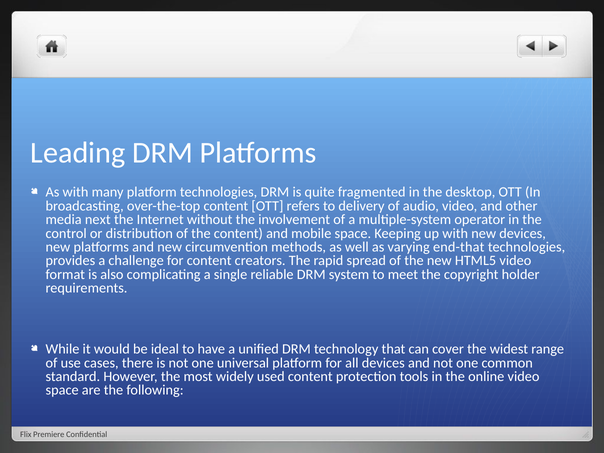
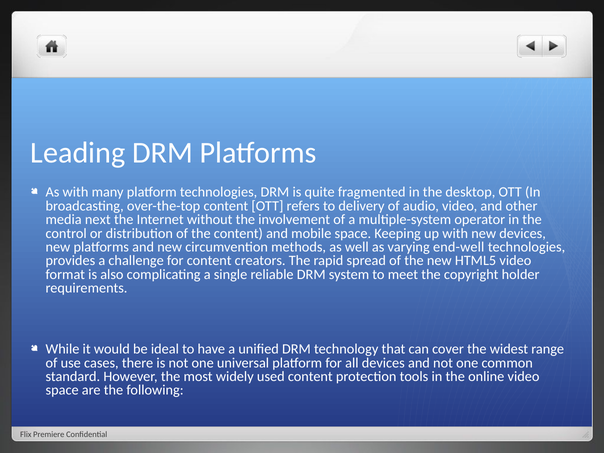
end-that: end-that -> end-well (459, 247)
